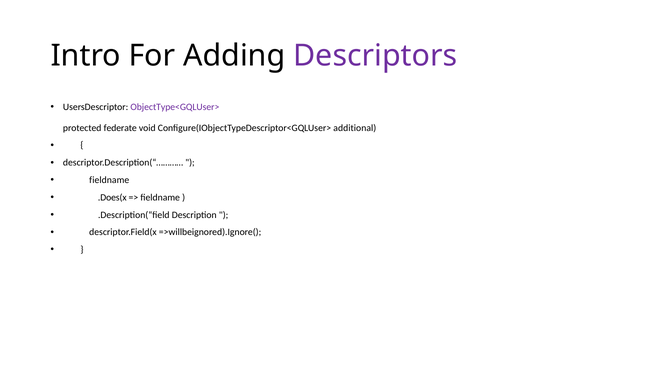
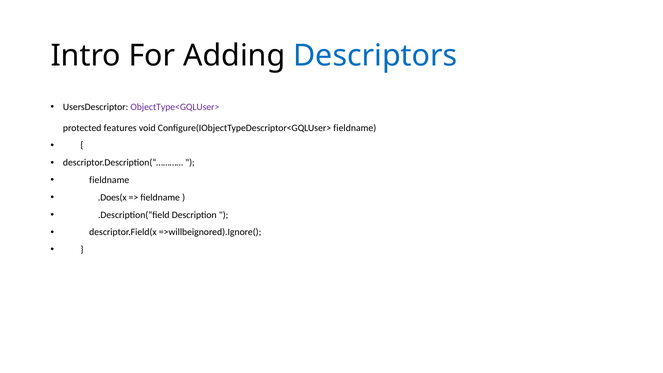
Descriptors colour: purple -> blue (375, 56)
federate: federate -> features (120, 128)
Configure(IObjectTypeDescriptor<GQLUser> additional: additional -> fieldname (355, 128)
